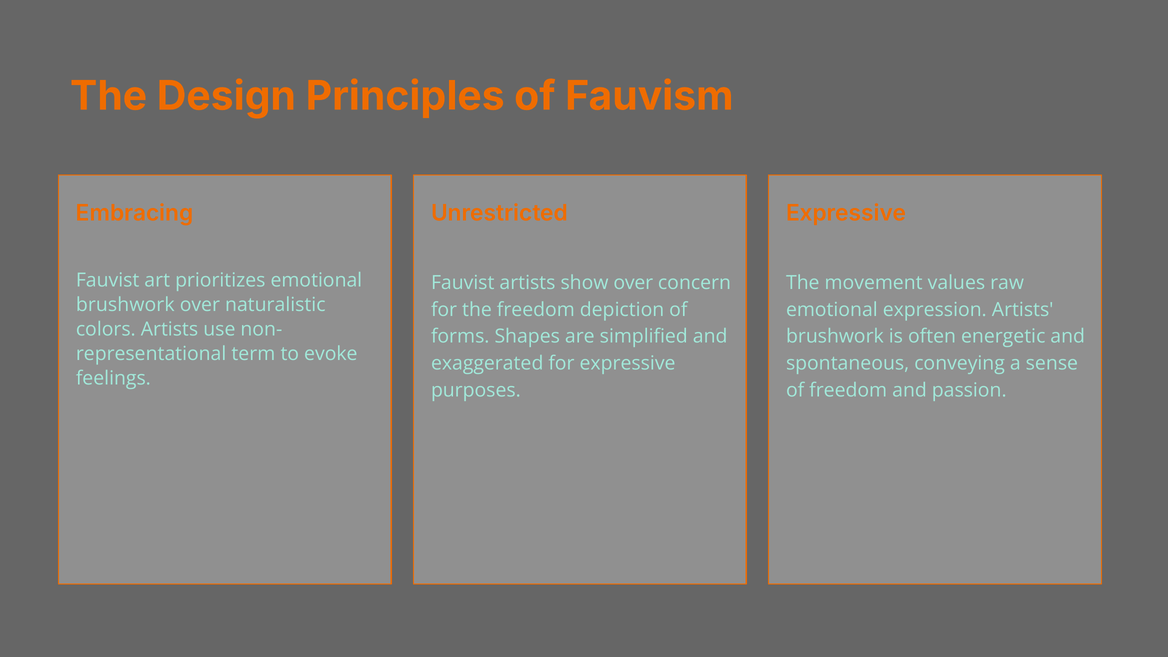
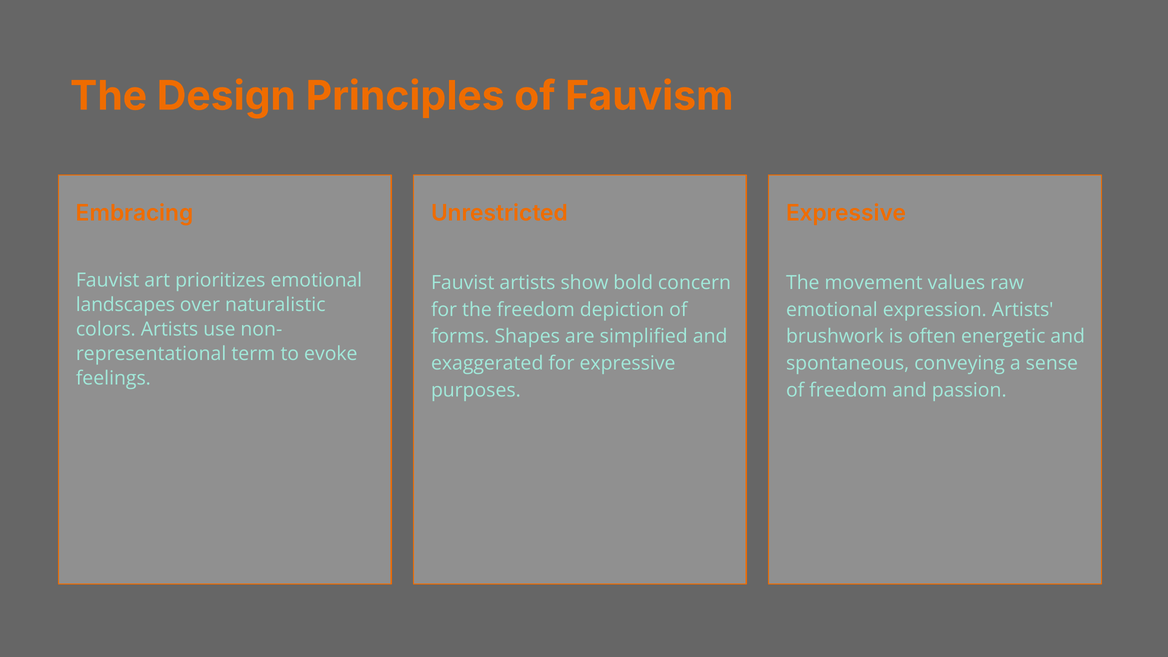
show over: over -> bold (633, 283)
brushwork: brushwork -> landscapes (125, 305)
